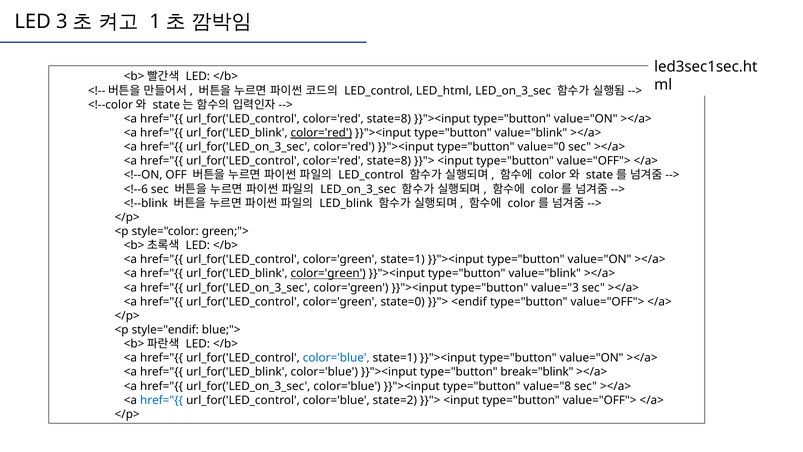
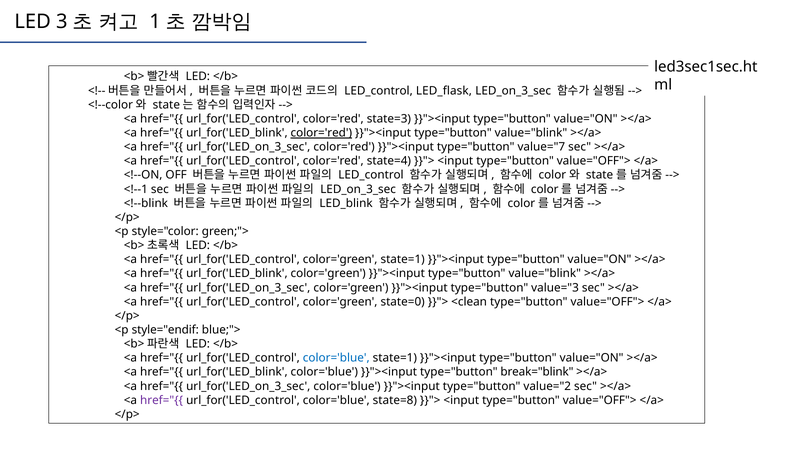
LED_html: LED_html -> LED_flask (444, 91)
state=8: state=8 -> state=3 (389, 119)
value="0: value="0 -> value="7 (541, 147)
state=8: state=8 -> state=4 (389, 161)
<!--6: <!--6 -> <!--1 (136, 189)
color='green underline: present -> none (328, 273)
<endif: <endif -> <clean (469, 302)
value="8: value="8 -> value="2 (547, 386)
href="{{ colour: blue -> purple (162, 400)
state=2: state=2 -> state=8 (395, 400)
